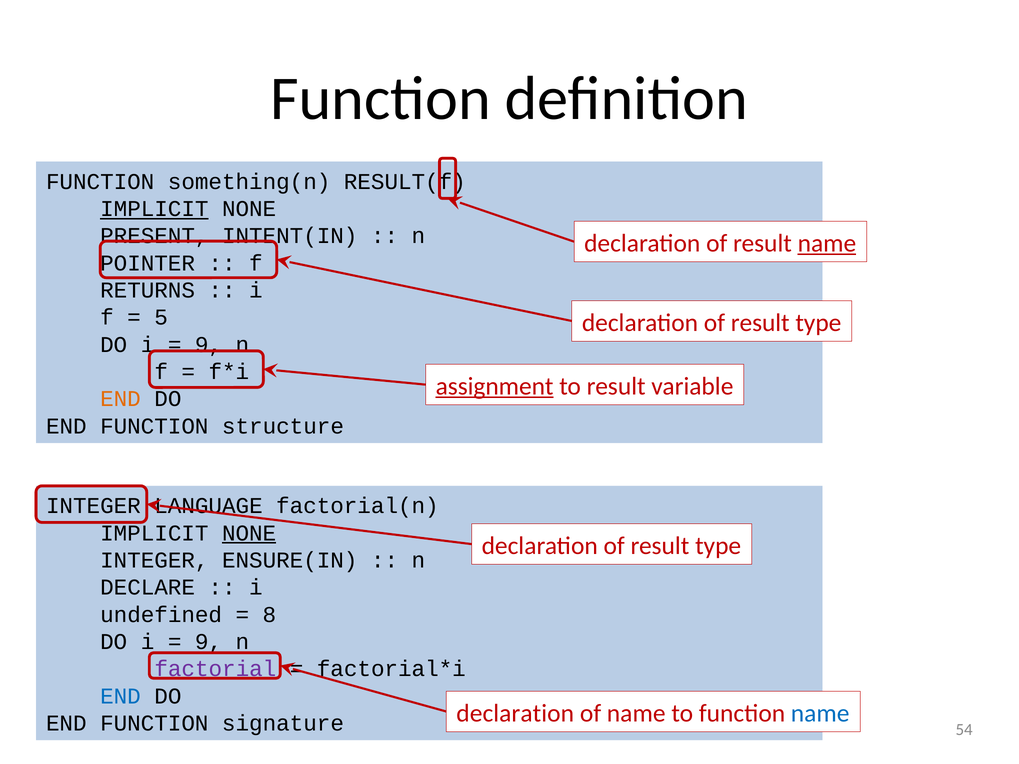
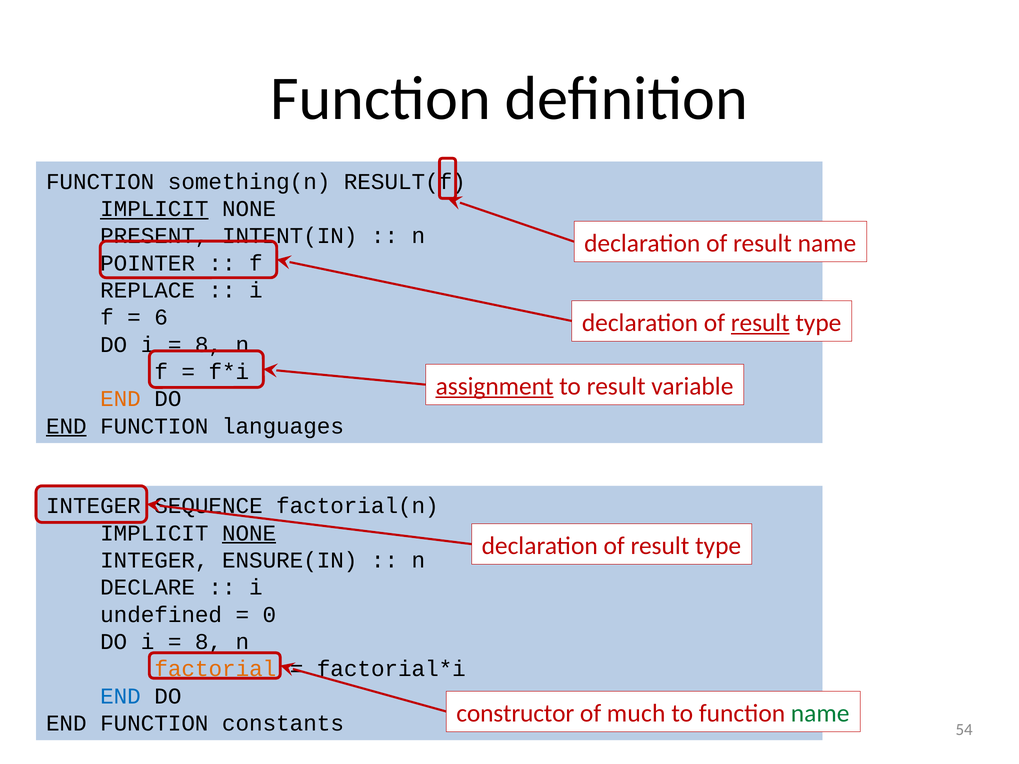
name underline: present -> none (827, 244)
RETURNS: RETURNS -> REPLACE (148, 290)
5: 5 -> 6 (161, 318)
result underline: none -> present (760, 323)
9: 9 -> 8 (208, 345)
END underline: none -> present (66, 426)
structure: structure -> languages (283, 426)
LANGUAGE: LANGUAGE -> SEQUENCE (209, 506)
8: 8 -> 0 (269, 615)
9: 9 -> 8 (208, 642)
factorial colour: purple -> orange (215, 669)
declaration: declaration -> constructor (515, 714)
of name: name -> much (636, 714)
name colour: blue -> green (820, 714)
signature: signature -> constants (283, 723)
